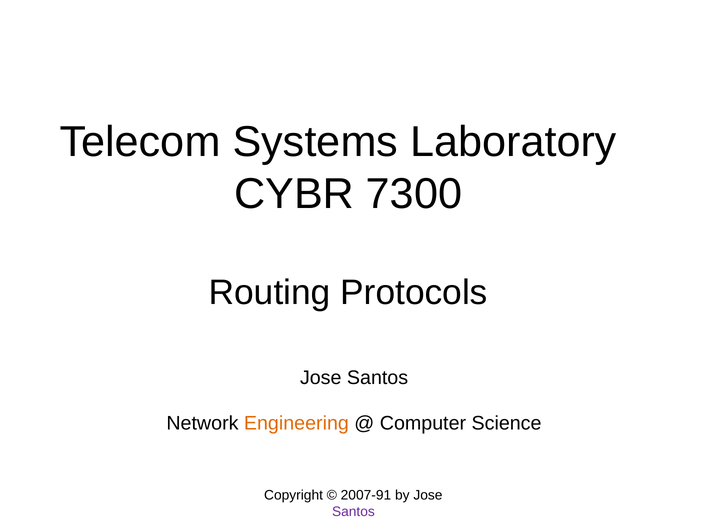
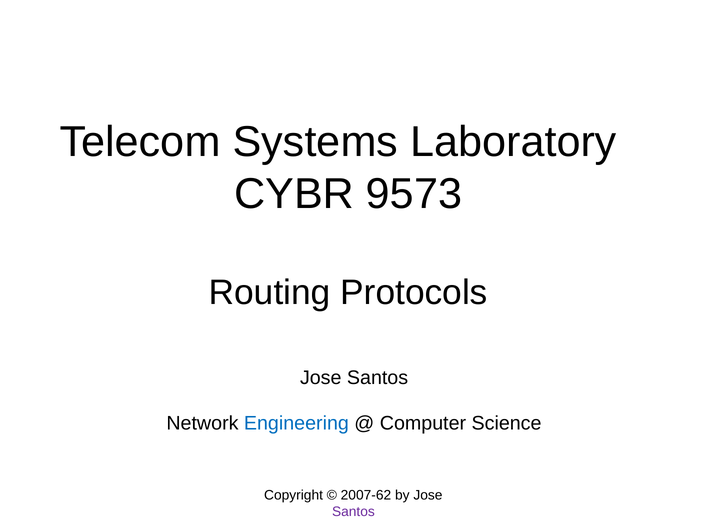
7300: 7300 -> 9573 (414, 194)
Engineering colour: orange -> blue (296, 423)
2007-91: 2007-91 -> 2007-62 (366, 496)
